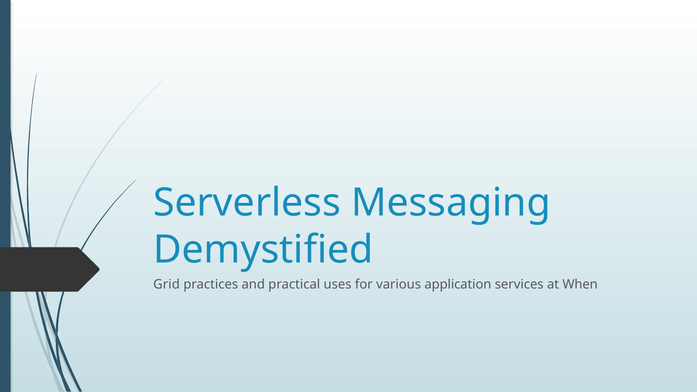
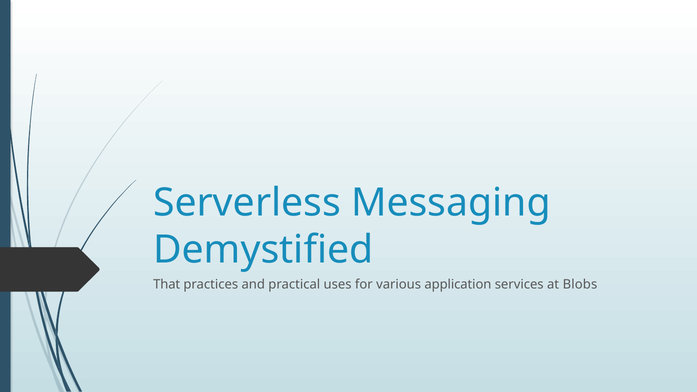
Grid: Grid -> That (167, 284)
When: When -> Blobs (580, 284)
